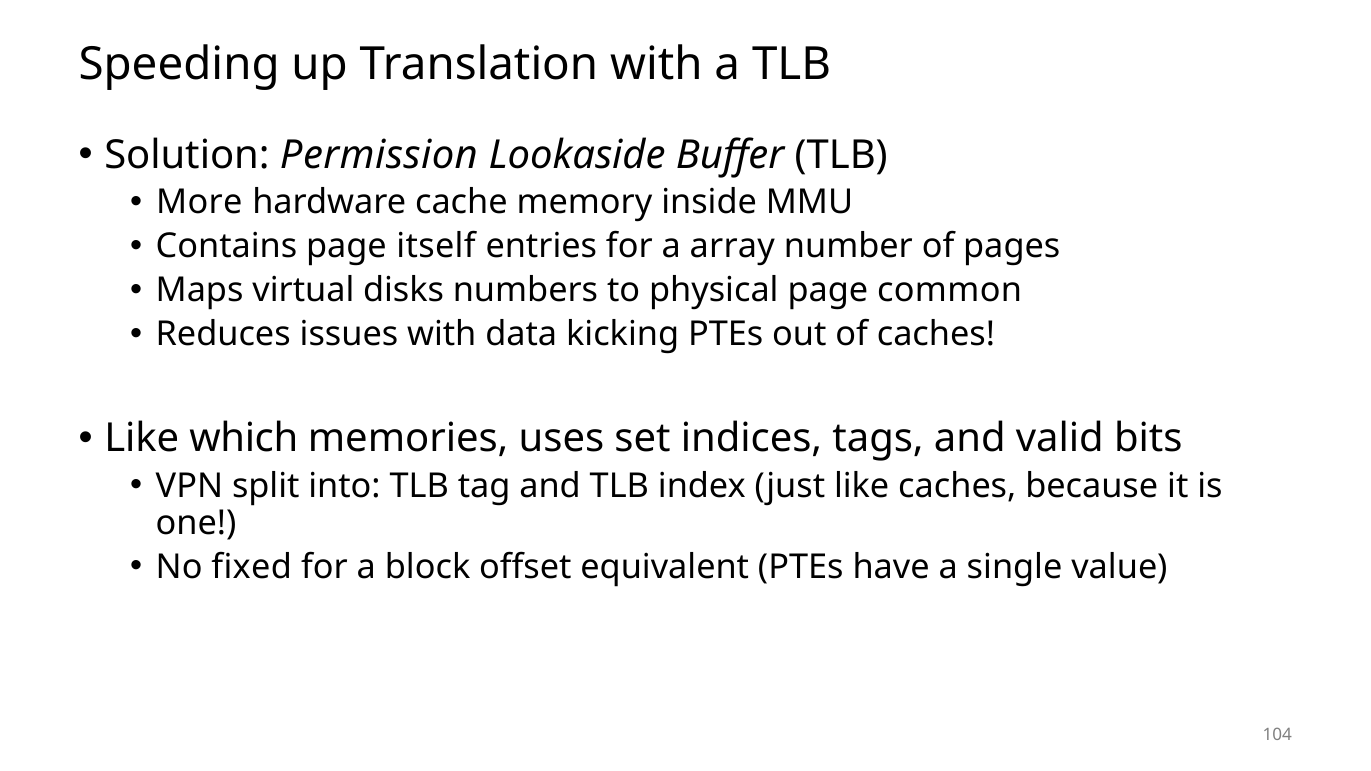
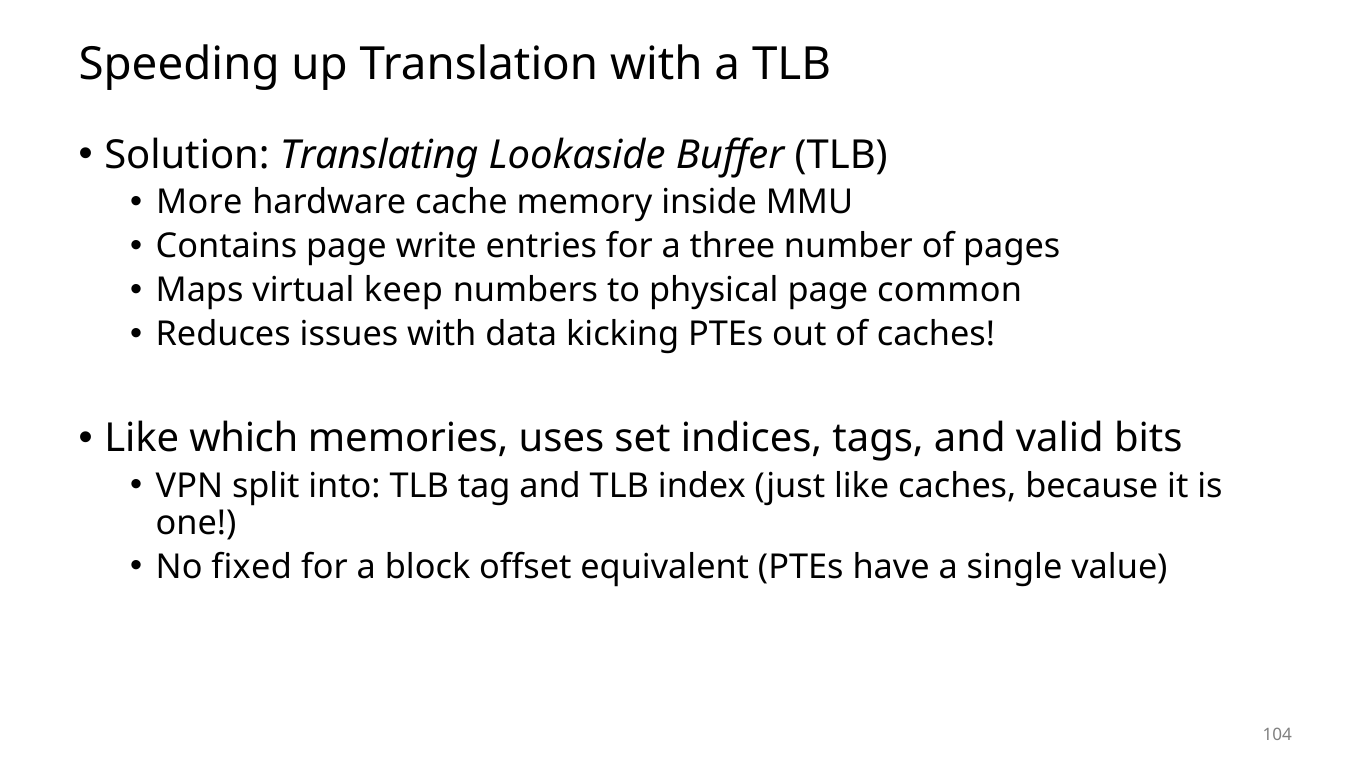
Permission: Permission -> Translating (379, 155)
itself: itself -> write (436, 246)
array: array -> three (732, 246)
disks: disks -> keep (403, 290)
